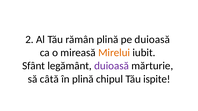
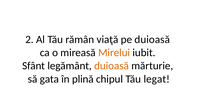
rămân plină: plină -> viaţă (107, 40)
duioasă colour: purple -> orange (112, 66)
câtă: câtă -> gata (49, 79)
ispite: ispite -> legat (157, 79)
